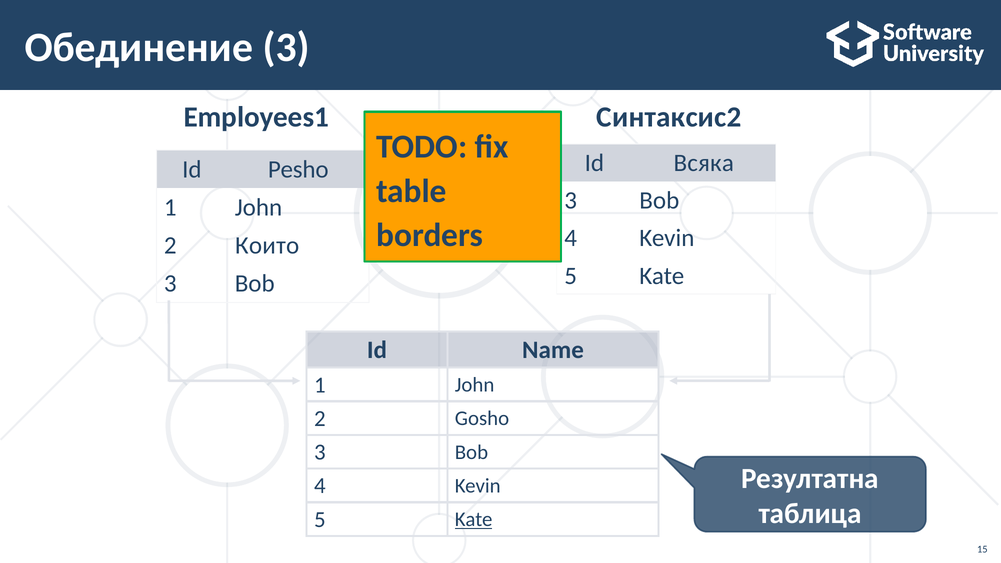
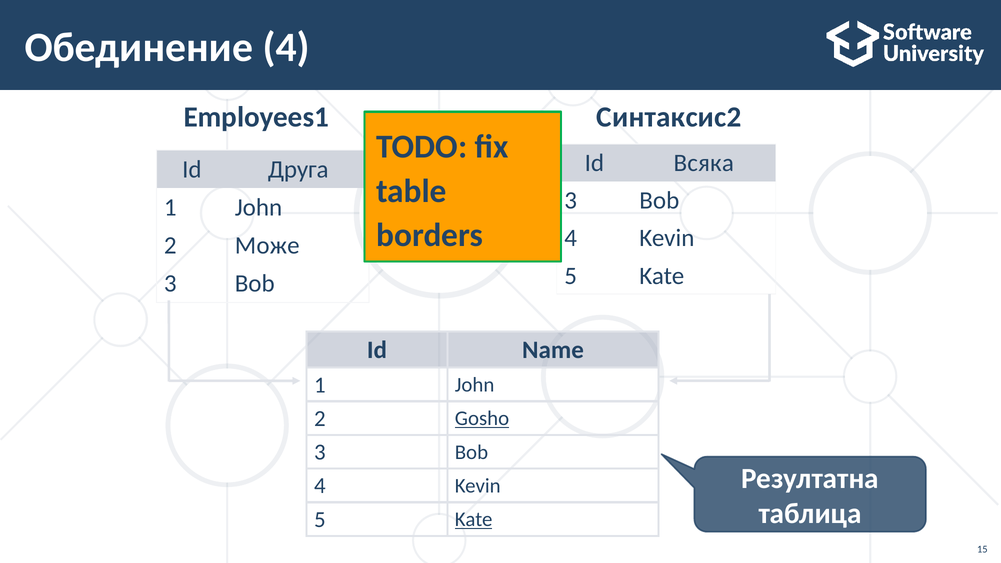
Обединение 3: 3 -> 4 (286, 47)
Pesho: Pesho -> Друга (298, 169)
Които: Които -> Може (267, 246)
Gosho underline: none -> present (482, 419)
